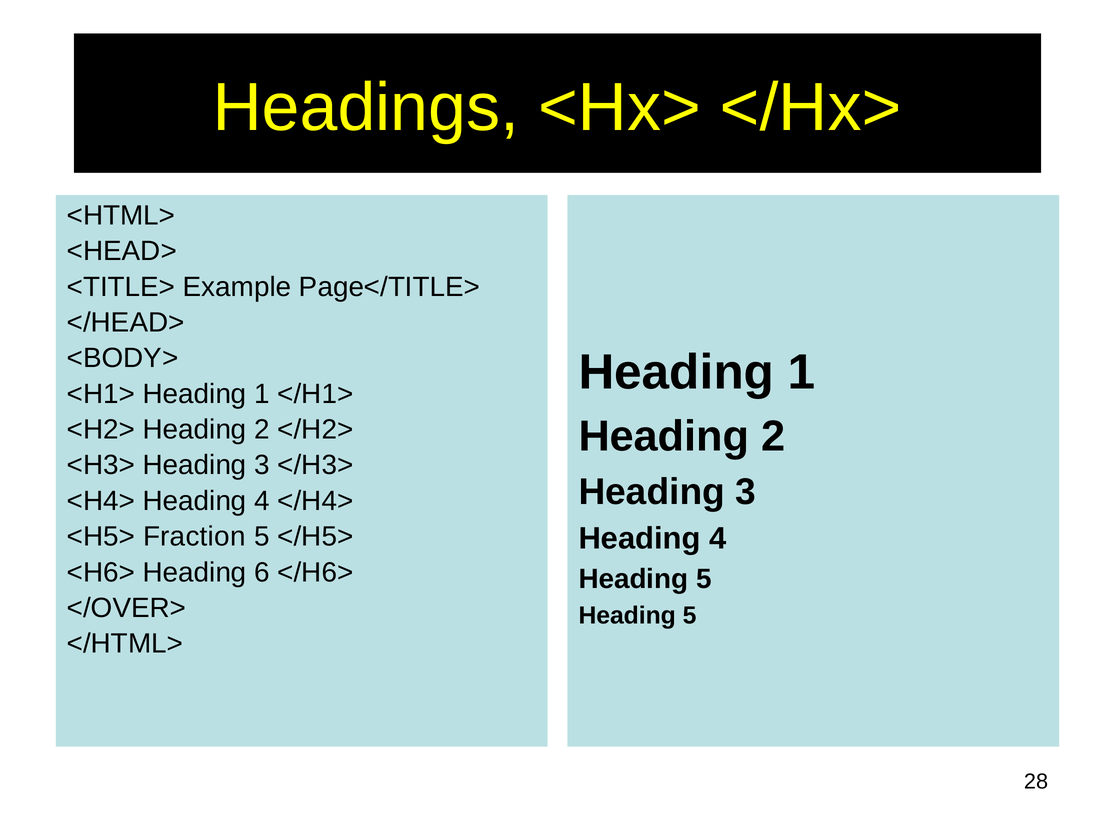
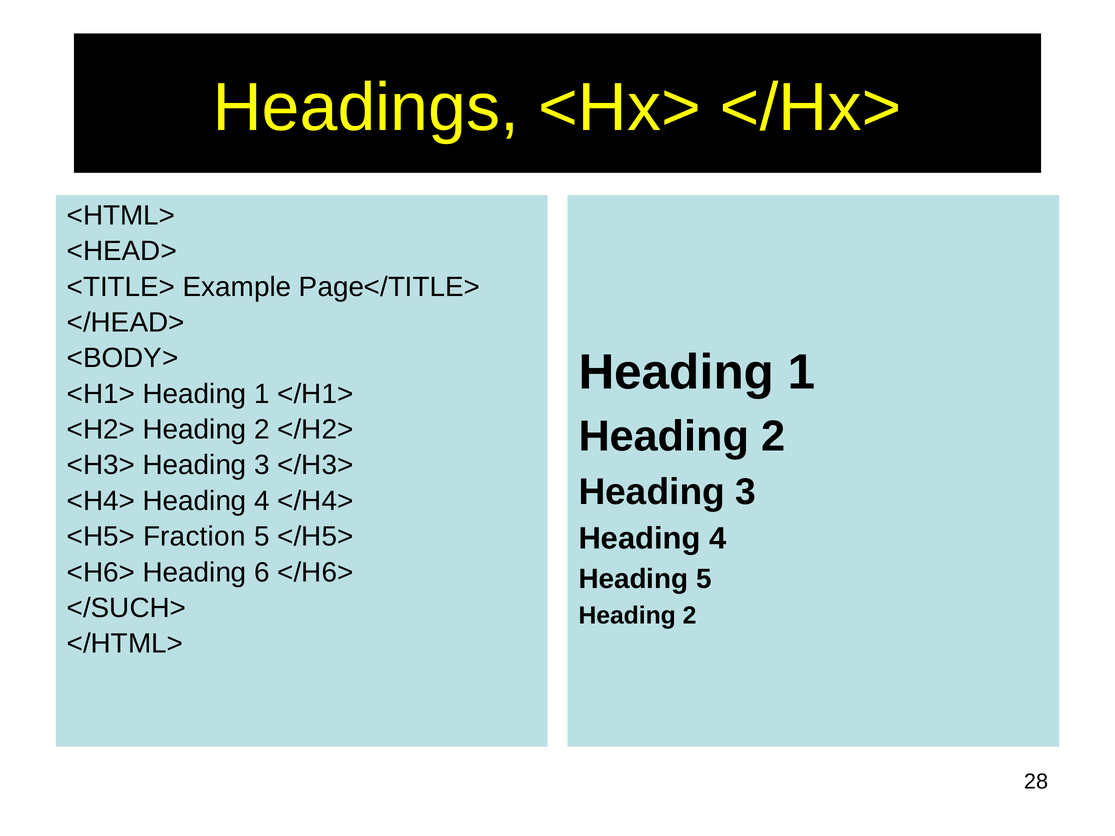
</OVER>: </OVER> -> </SUCH> (126, 608)
5: 5 -> 2 (690, 616)
